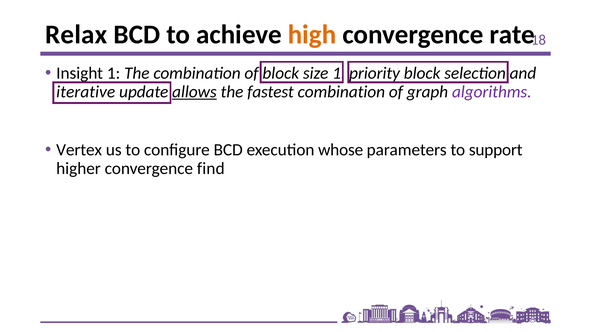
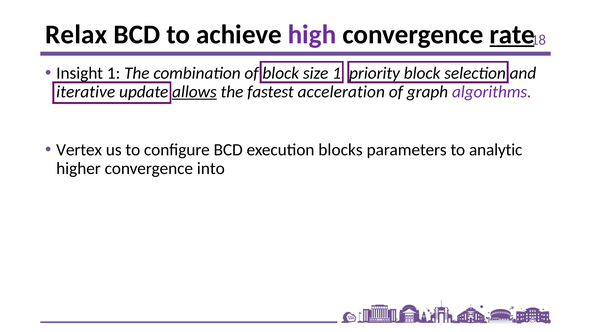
high colour: orange -> purple (312, 35)
rate underline: none -> present (512, 35)
fastest combination: combination -> acceleration (341, 92)
whose: whose -> blocks (341, 150)
support: support -> analytic (496, 150)
find: find -> into (211, 169)
